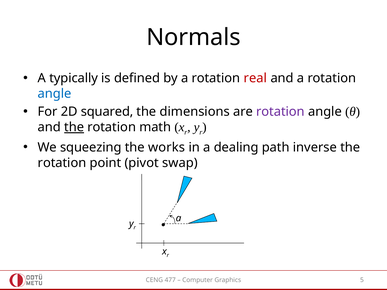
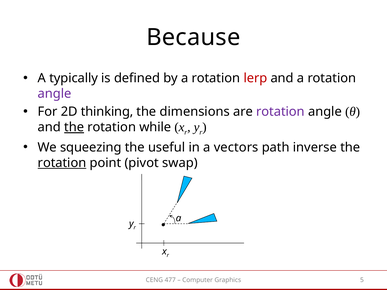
Normals: Normals -> Because (193, 37)
real: real -> lerp (255, 78)
angle colour: blue -> purple (55, 94)
squared: squared -> thinking (107, 112)
math: math -> while (155, 127)
works: works -> useful (167, 148)
dealing: dealing -> vectors (236, 148)
rotation underline: none -> present (62, 163)
